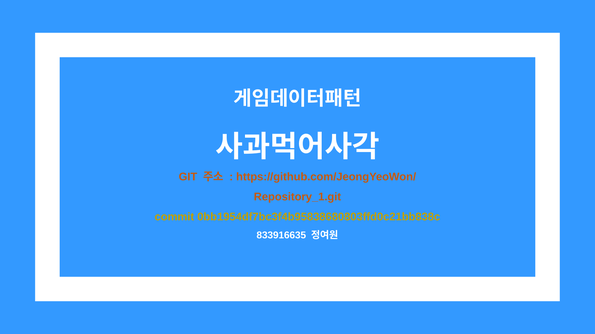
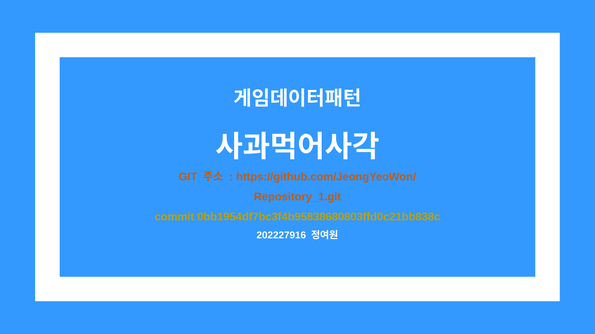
833916635: 833916635 -> 202227916 (281, 236)
